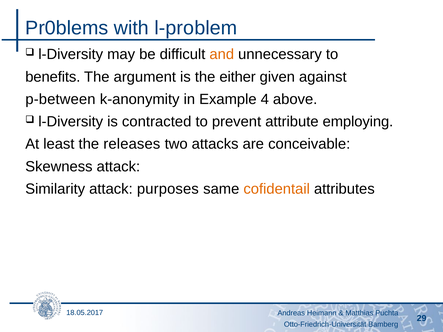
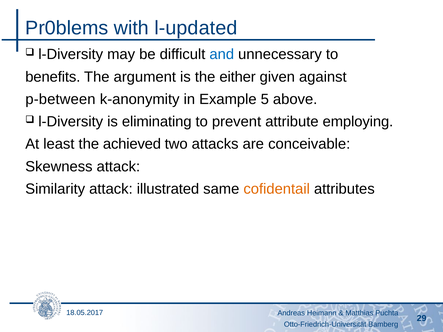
l-problem: l-problem -> l-updated (196, 28)
and colour: orange -> blue (222, 54)
4: 4 -> 5 (265, 99)
contracted: contracted -> eliminating (157, 122)
releases: releases -> achieved (132, 144)
purposes: purposes -> illustrated (168, 189)
